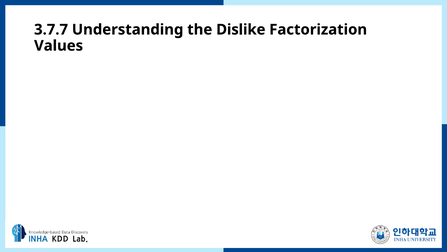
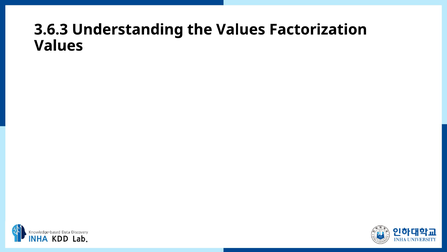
3.7.7: 3.7.7 -> 3.6.3 (51, 30)
the Dislike: Dislike -> Values (241, 30)
